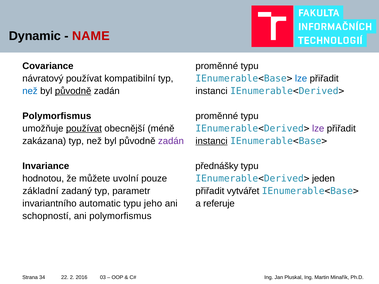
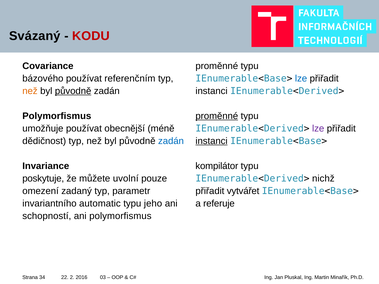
Dynamic: Dynamic -> Svázaný (35, 36)
NAME: NAME -> KODU (91, 36)
návratový: návratový -> bázového (43, 79)
kompatibilní: kompatibilní -> referenčním (130, 79)
než colour: blue -> orange (30, 91)
proměnné underline: none -> present (217, 116)
používat underline: present -> none (84, 129)
zakázana: zakázana -> dědičnost (44, 141)
zadán colour: purple -> blue (171, 141)
přednášky: přednášky -> kompilátor (217, 166)
hodnotou: hodnotou -> poskytuje (43, 179)
jeden: jeden -> nichž (323, 179)
základní: základní -> omezení (41, 191)
